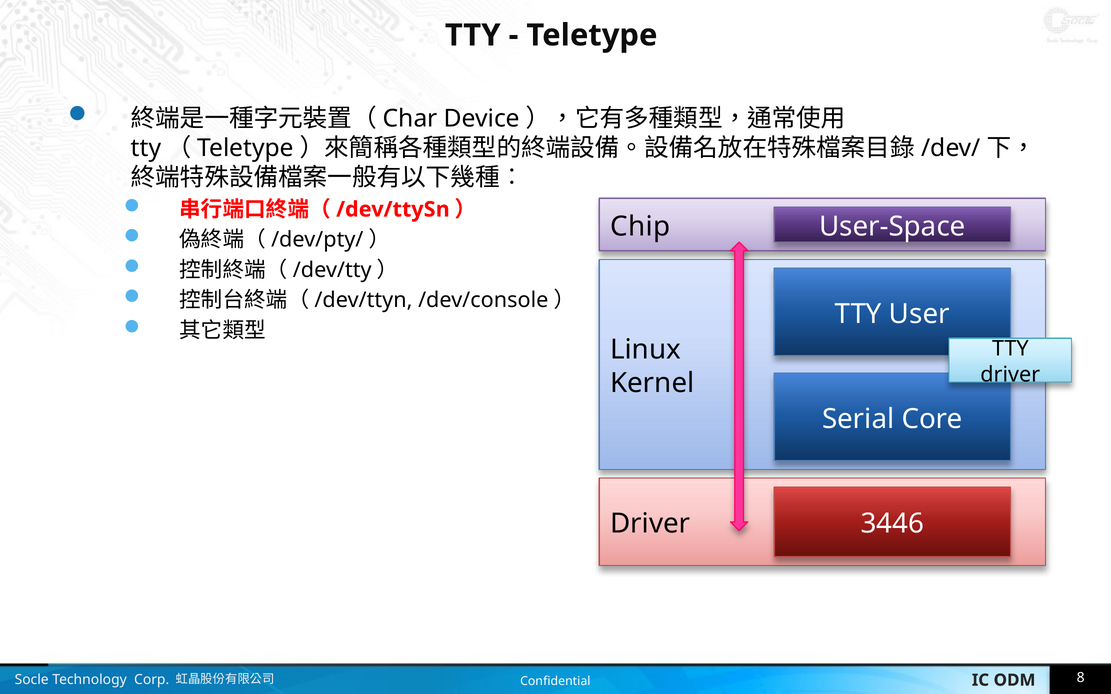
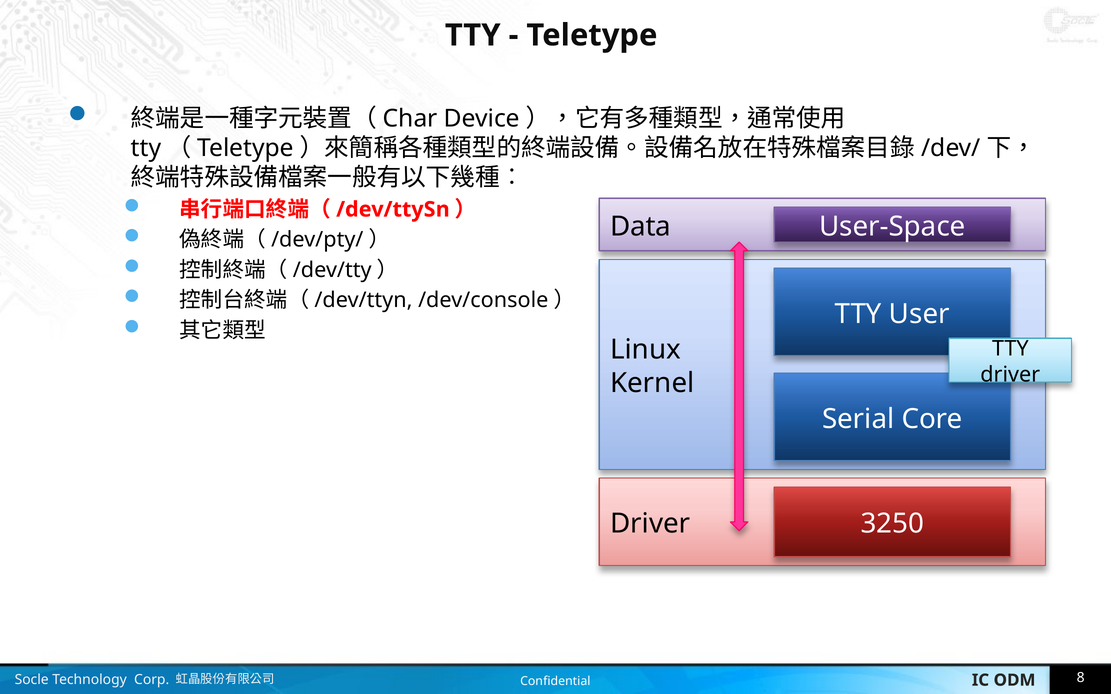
Chip: Chip -> Data (641, 227)
3446: 3446 -> 3250 (892, 524)
